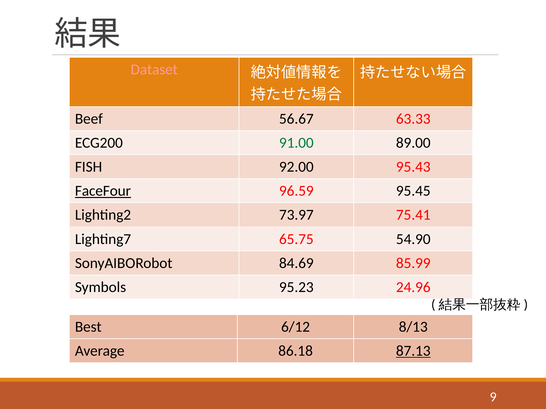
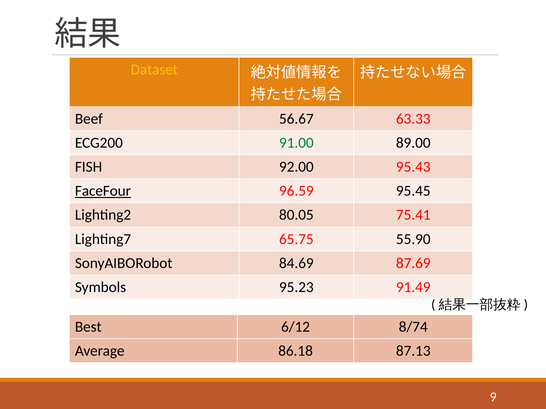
Dataset colour: pink -> yellow (154, 70)
73.97: 73.97 -> 80.05 (296, 215)
54.90: 54.90 -> 55.90 (413, 239)
85.99: 85.99 -> 87.69 (413, 263)
24.96: 24.96 -> 91.49 (413, 287)
8/13: 8/13 -> 8/74 (413, 327)
87.13 underline: present -> none (413, 351)
